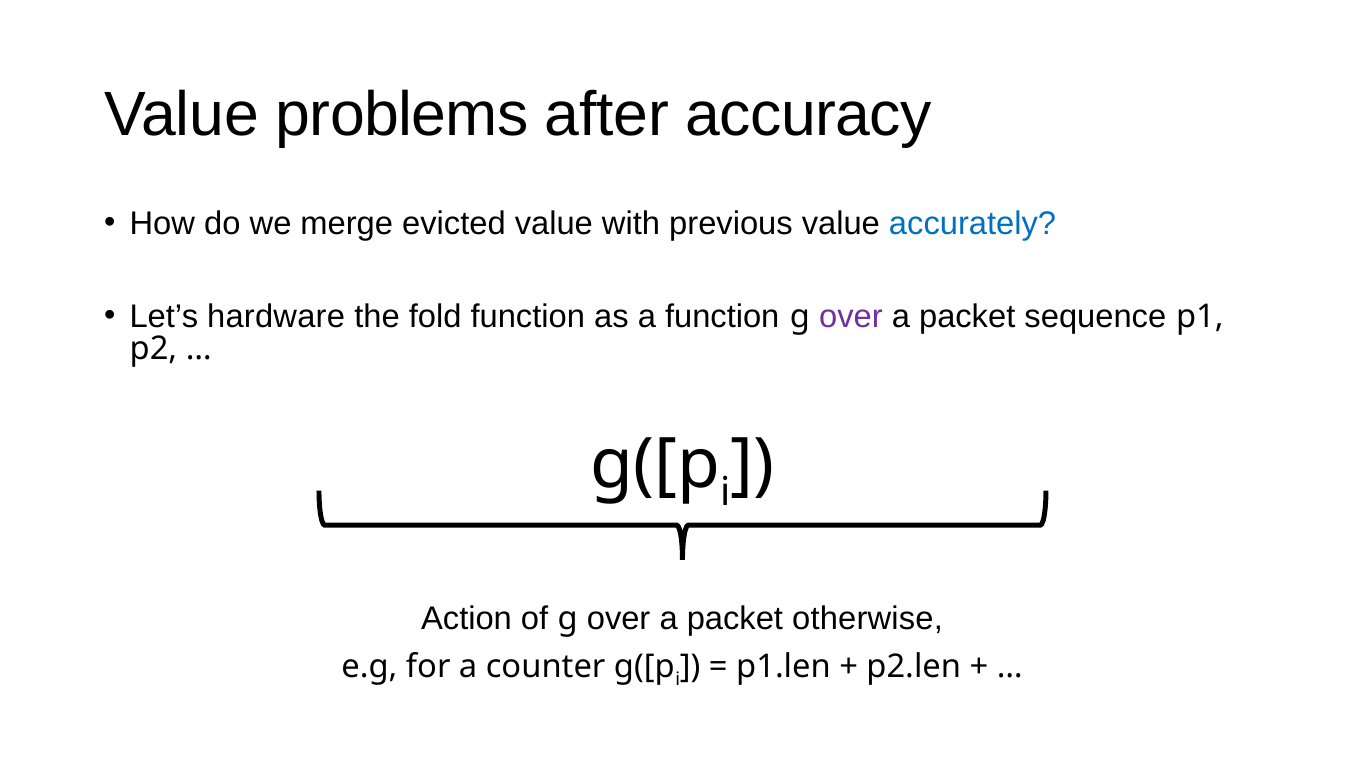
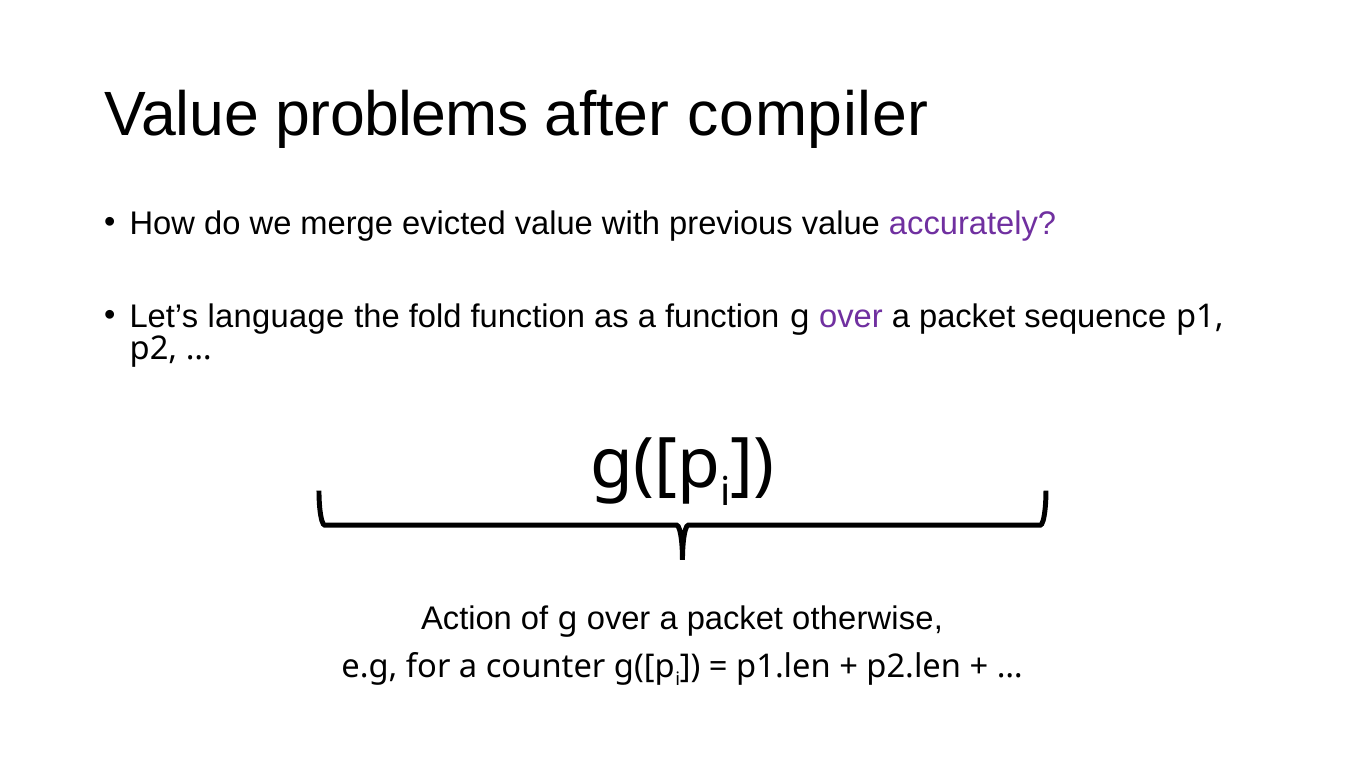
accuracy: accuracy -> compiler (808, 115)
accurately colour: blue -> purple (973, 224)
hardware: hardware -> language (276, 317)
